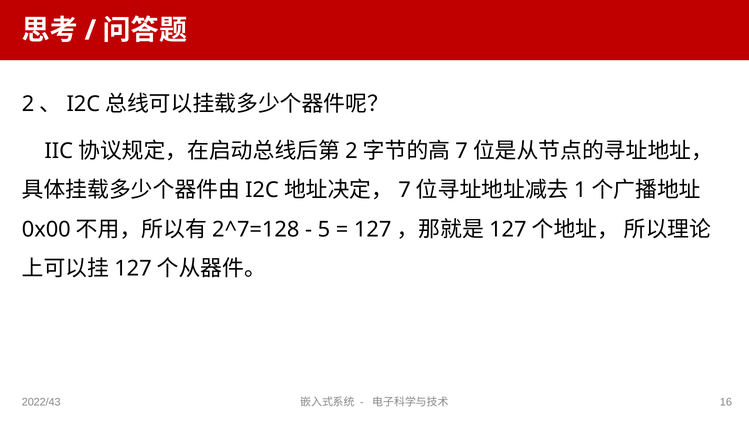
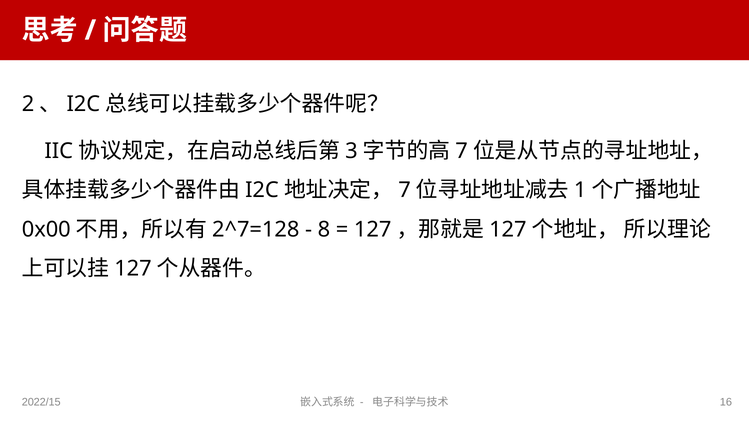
2: 2 -> 3 (351, 151)
5: 5 -> 8 (324, 229)
2022/43: 2022/43 -> 2022/15 (41, 402)
